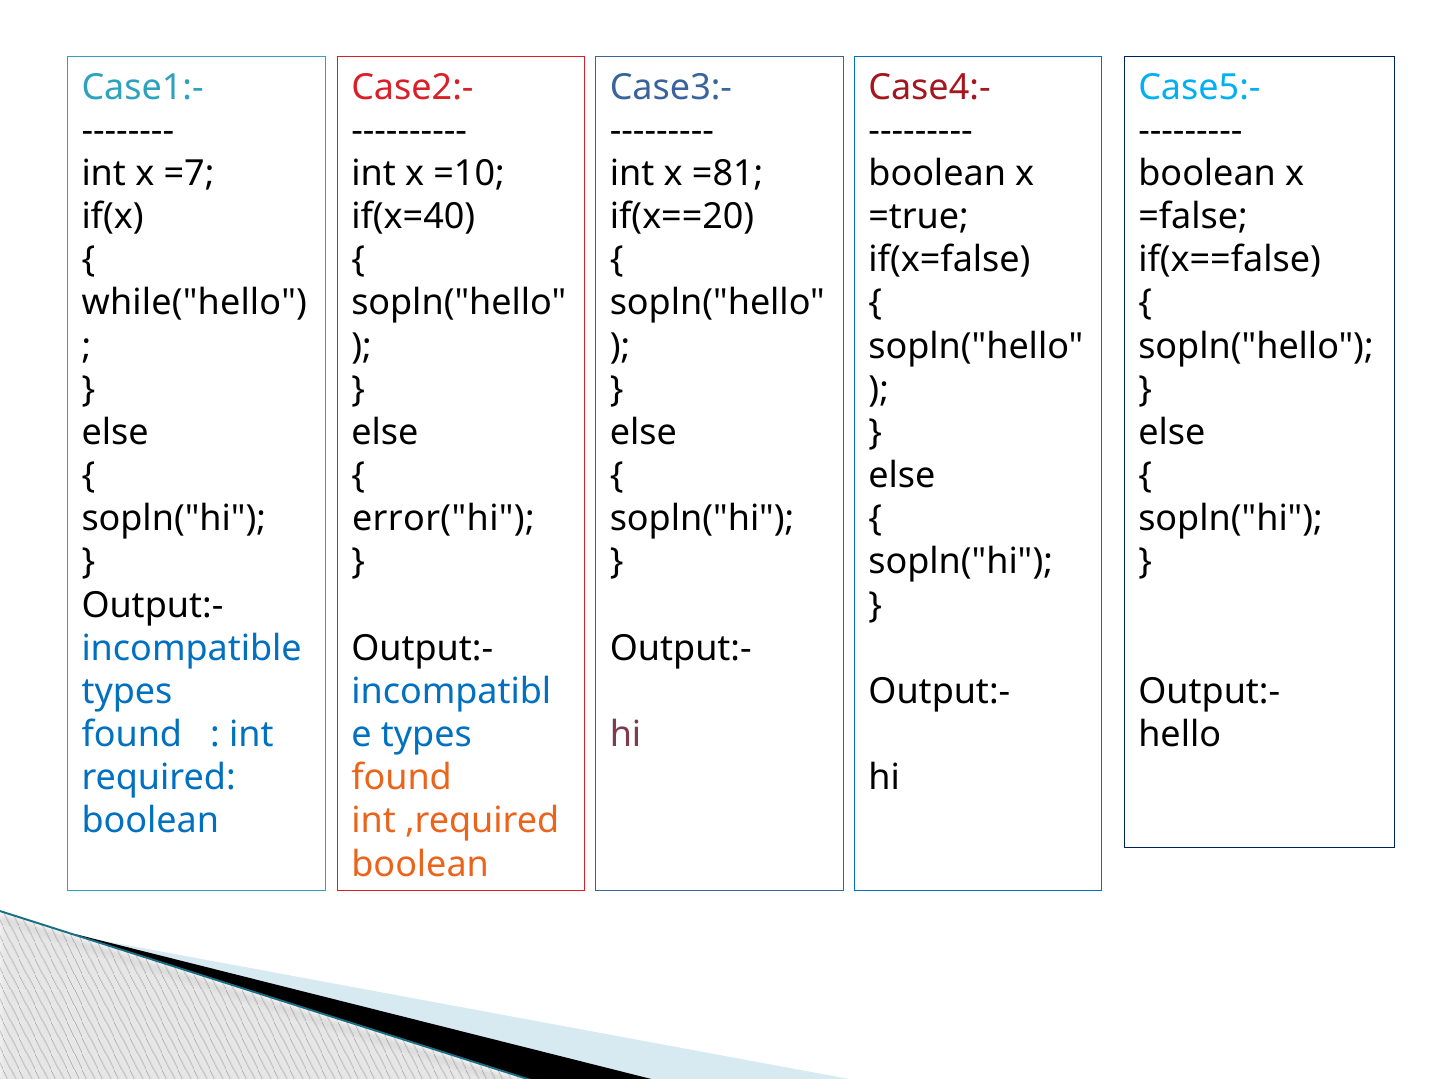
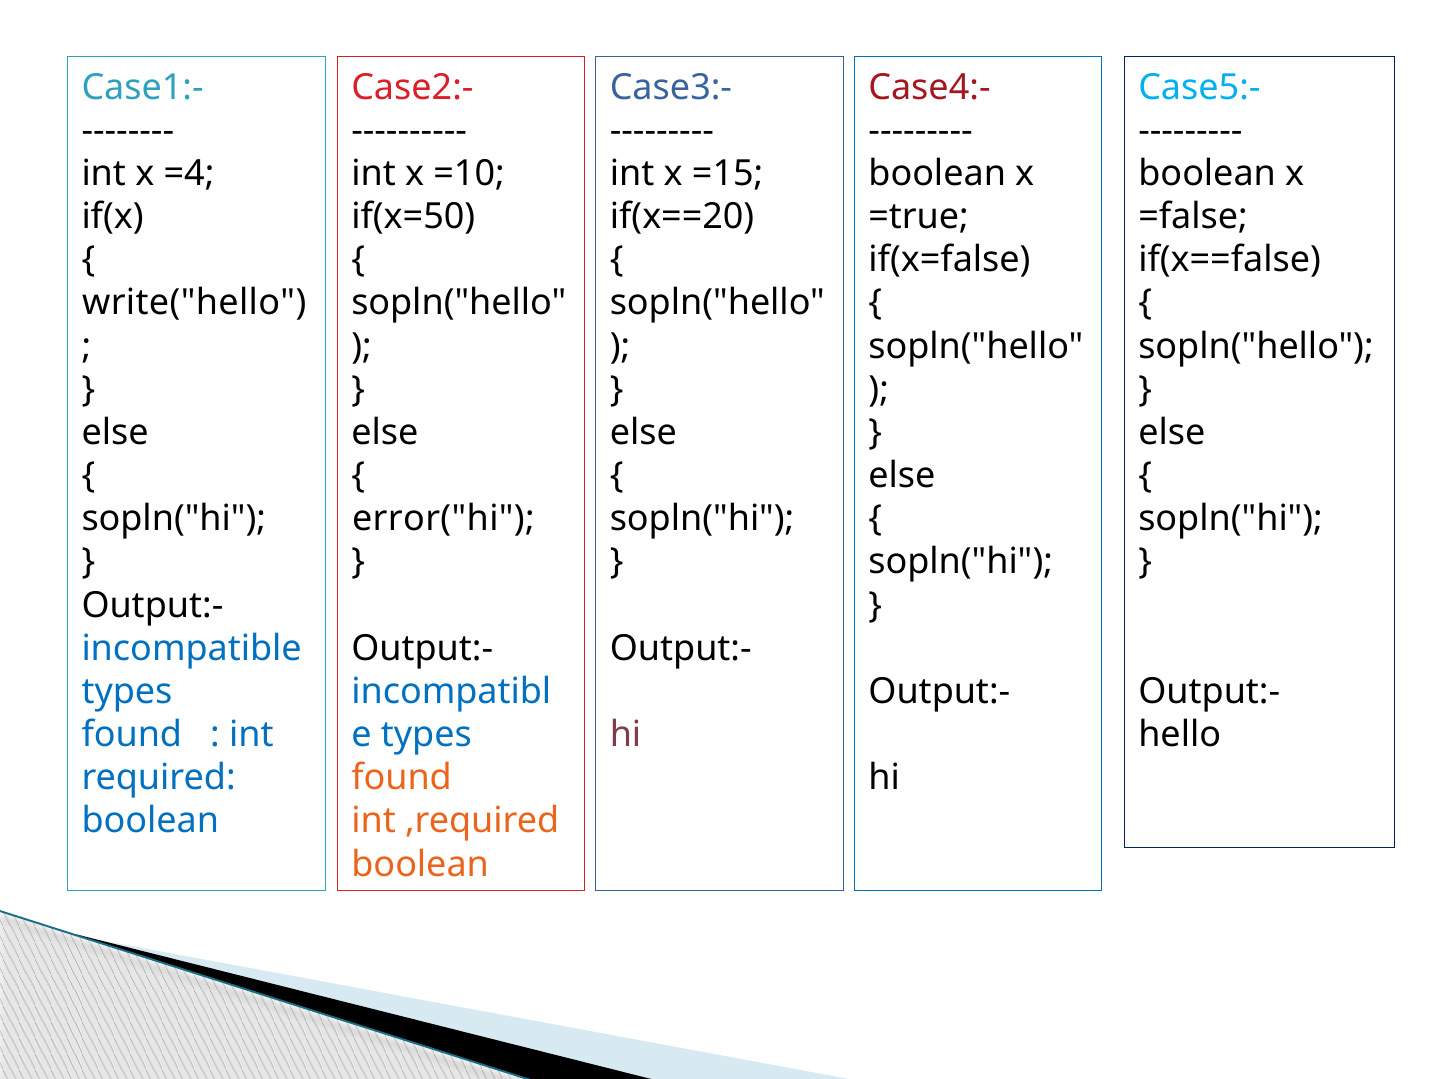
=7: =7 -> =4 (189, 174)
=81: =81 -> =15 (728, 174)
if(x=40: if(x=40 -> if(x=50 (413, 217)
while("hello: while("hello -> write("hello (194, 303)
